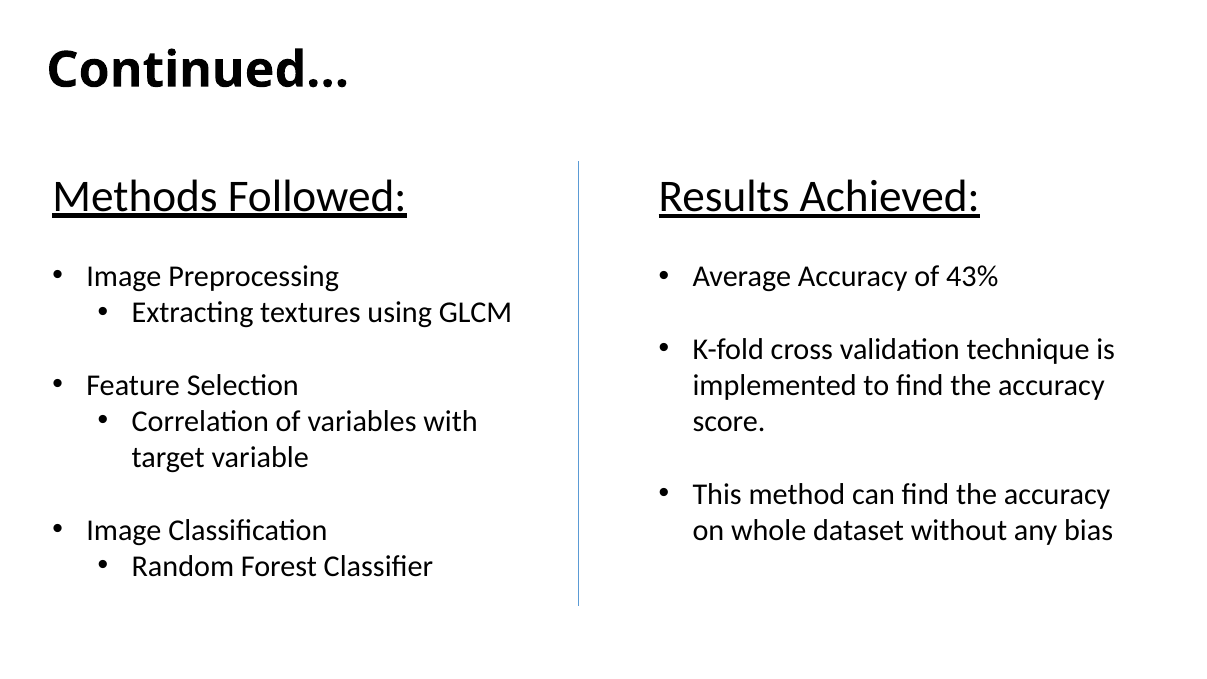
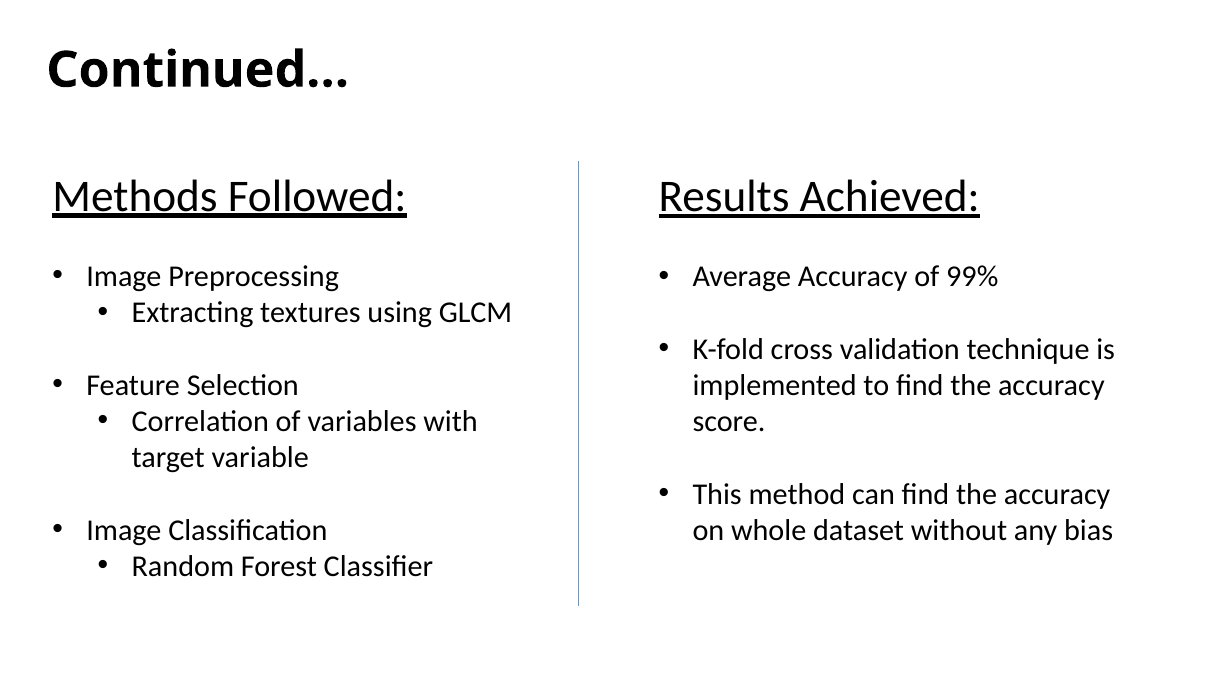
43%: 43% -> 99% (972, 277)
